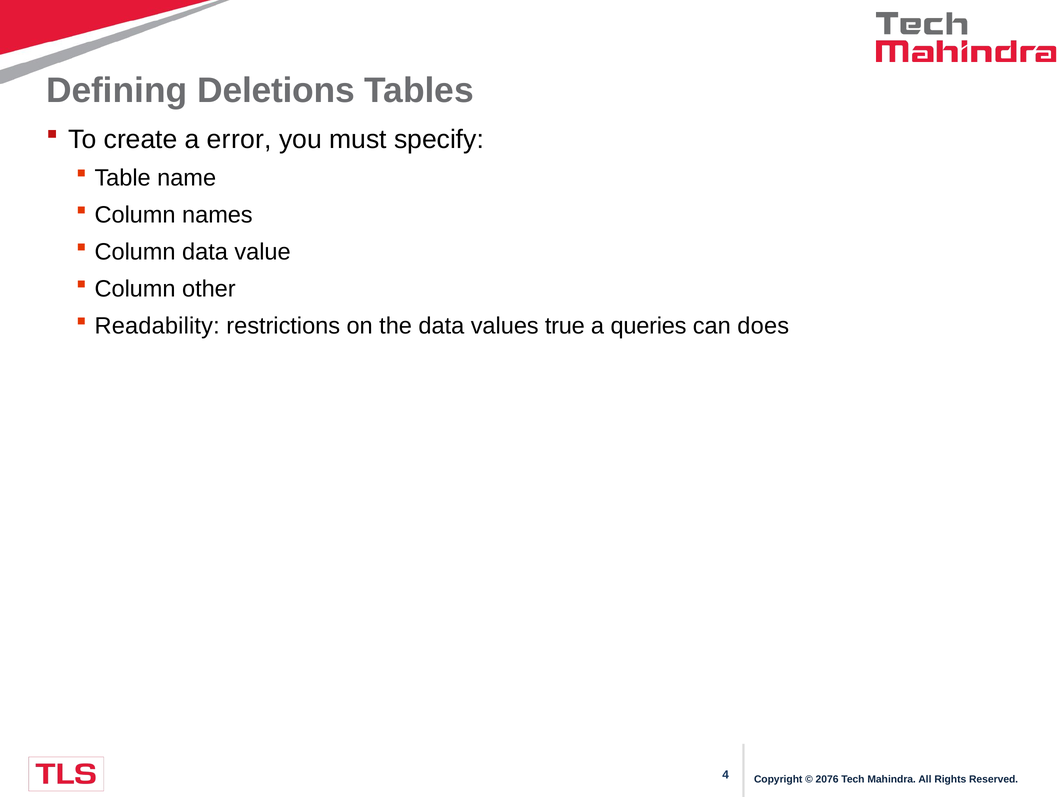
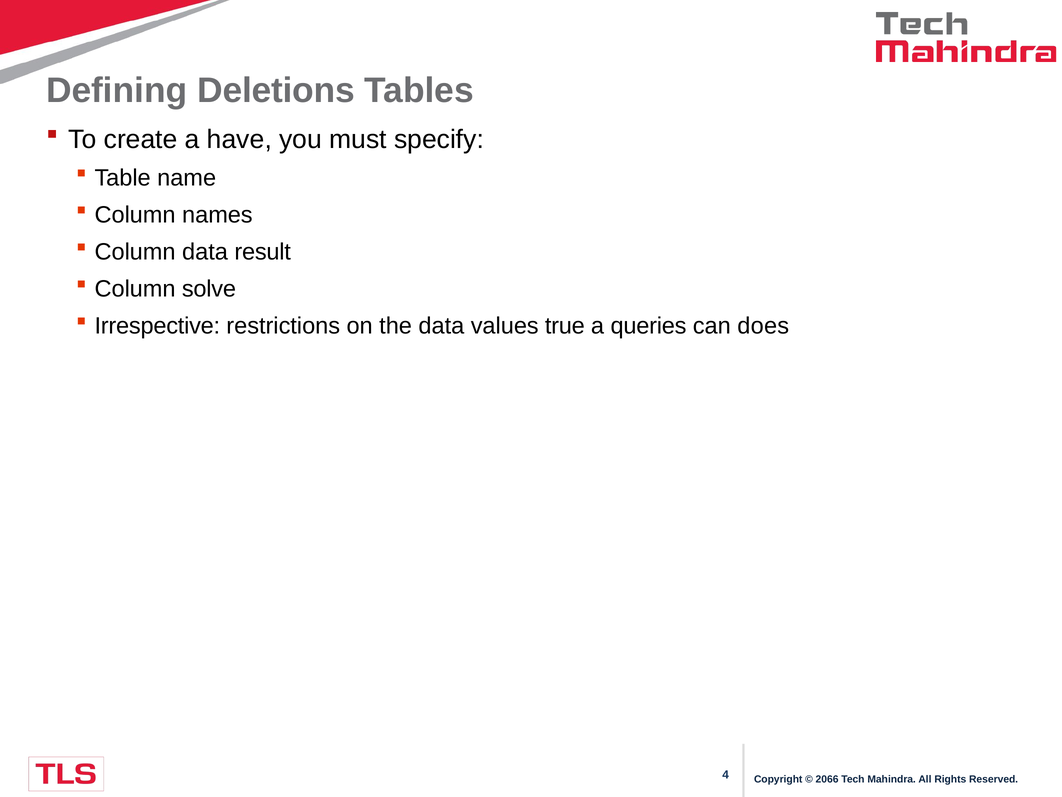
error: error -> have (239, 139)
value: value -> result (263, 252)
other: other -> solve (209, 289)
Readability: Readability -> Irrespective (157, 326)
2076: 2076 -> 2066 (827, 779)
